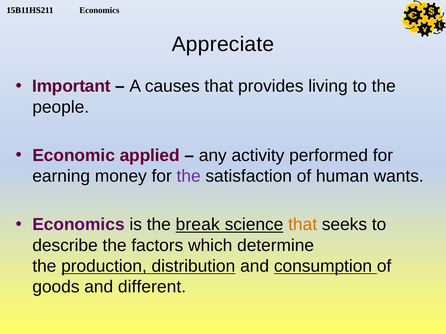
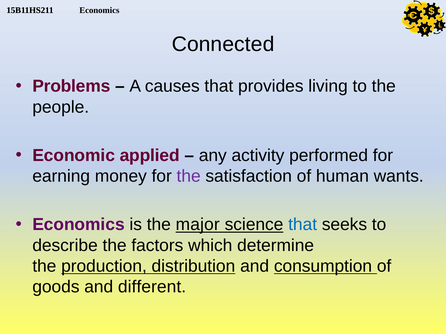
Appreciate: Appreciate -> Connected (223, 44)
Important: Important -> Problems (71, 86)
break: break -> major (198, 225)
that colour: orange -> blue (303, 225)
